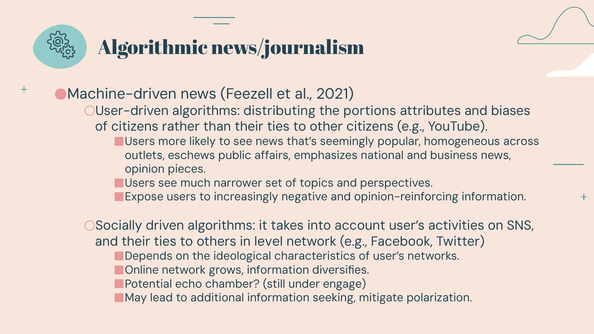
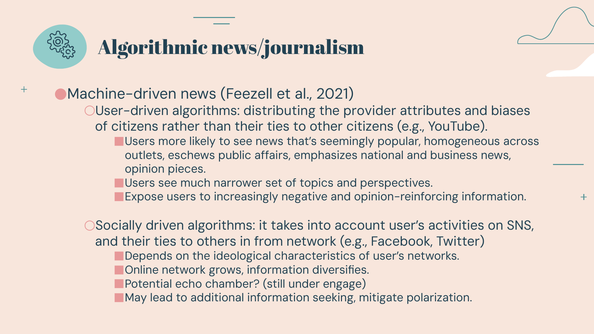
portions: portions -> provider (370, 111)
level: level -> from (269, 242)
